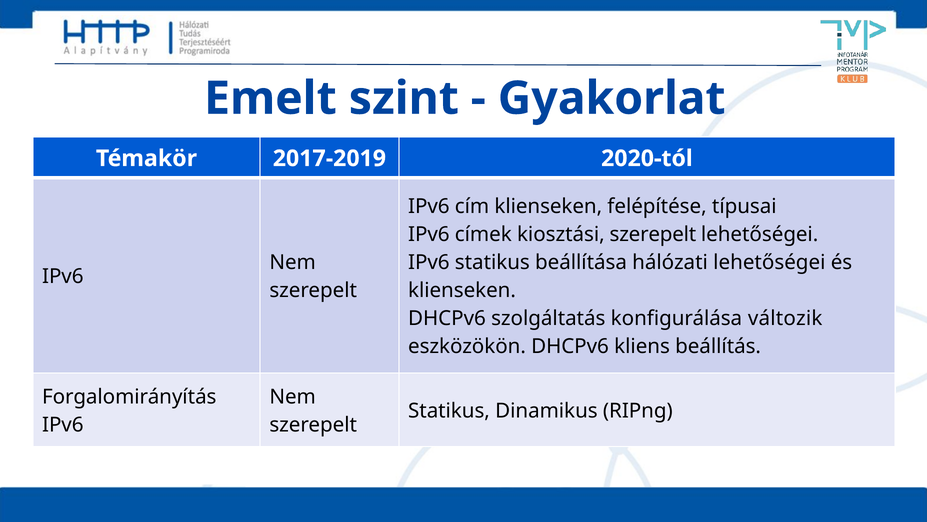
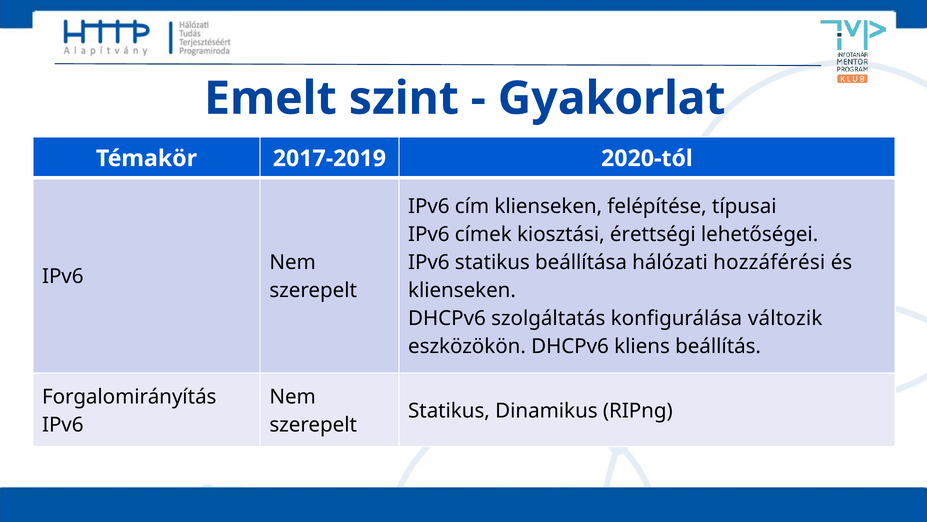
kiosztási szerepelt: szerepelt -> érettségi (653, 234)
hálózati lehetőségei: lehetőségei -> hozzáférési (769, 262)
